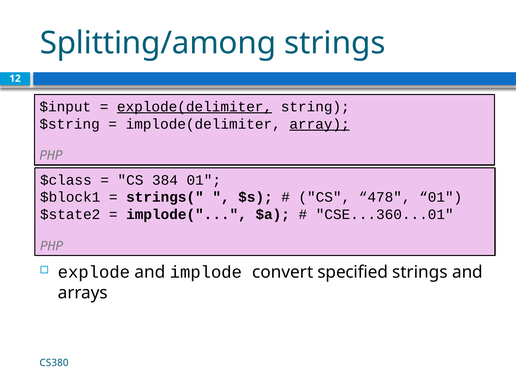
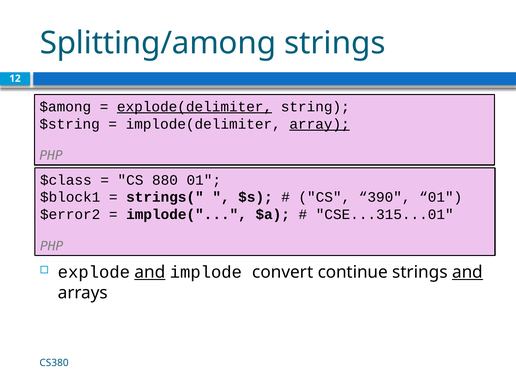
$input: $input -> $among (65, 107)
384: 384 -> 880 (165, 180)
478: 478 -> 390 (385, 197)
$state2: $state2 -> $error2 (70, 214)
CSE...360...01: CSE...360...01 -> CSE...315...01 (385, 214)
and underline: none -> present (150, 272)
specified: specified -> continue (353, 272)
and underline: none -> present (467, 272)
